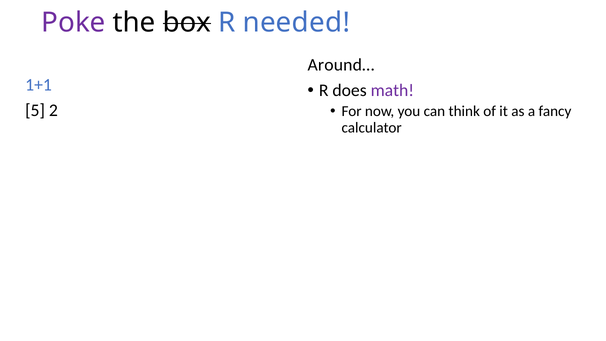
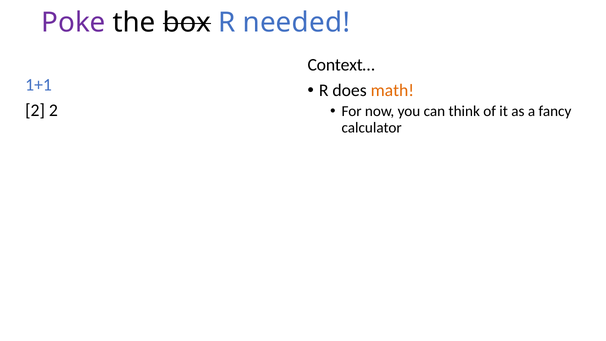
Around…: Around… -> Context… (341, 65)
math colour: purple -> orange (392, 90)
5: 5 -> 2 (35, 110)
